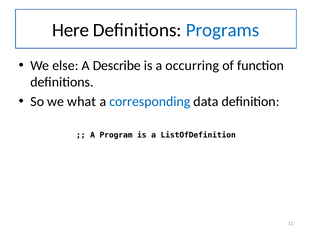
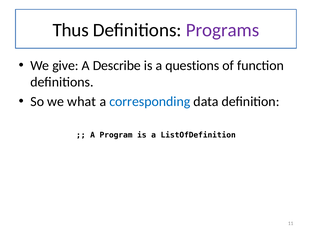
Here: Here -> Thus (71, 30)
Programs colour: blue -> purple (223, 30)
else: else -> give (65, 65)
occurring: occurring -> questions (192, 65)
